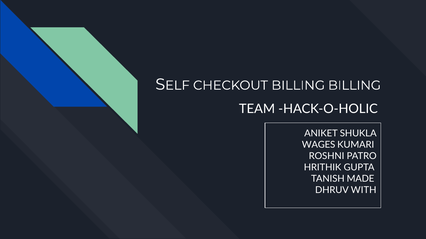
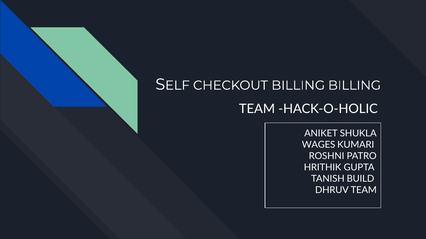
MADE: MADE -> BUILD (360, 179)
DHRUV WITH: WITH -> TEAM (364, 190)
